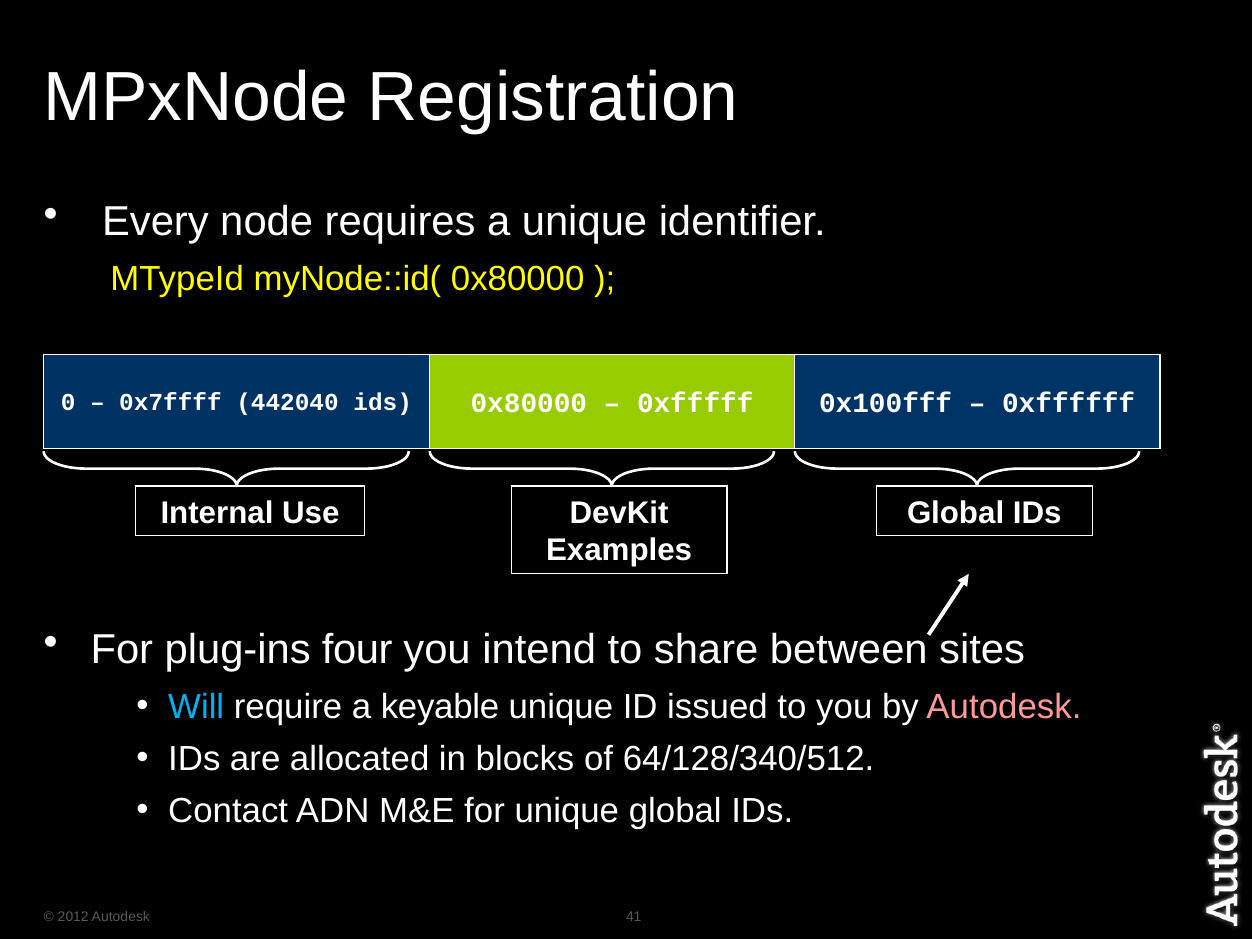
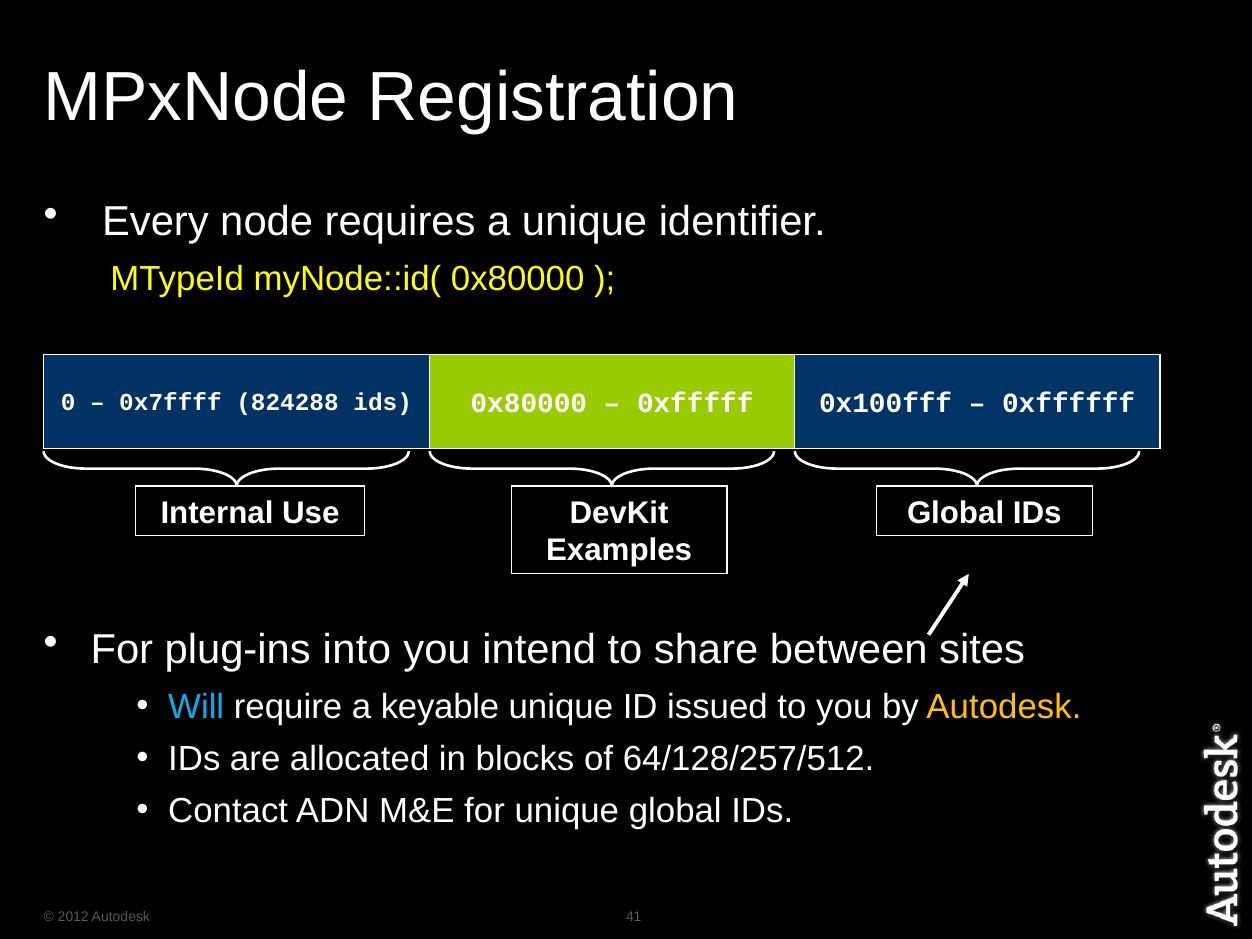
442040: 442040 -> 824288 (288, 403)
four: four -> into (357, 650)
Autodesk colour: pink -> yellow (1004, 707)
64/128/340/512: 64/128/340/512 -> 64/128/257/512 (749, 759)
